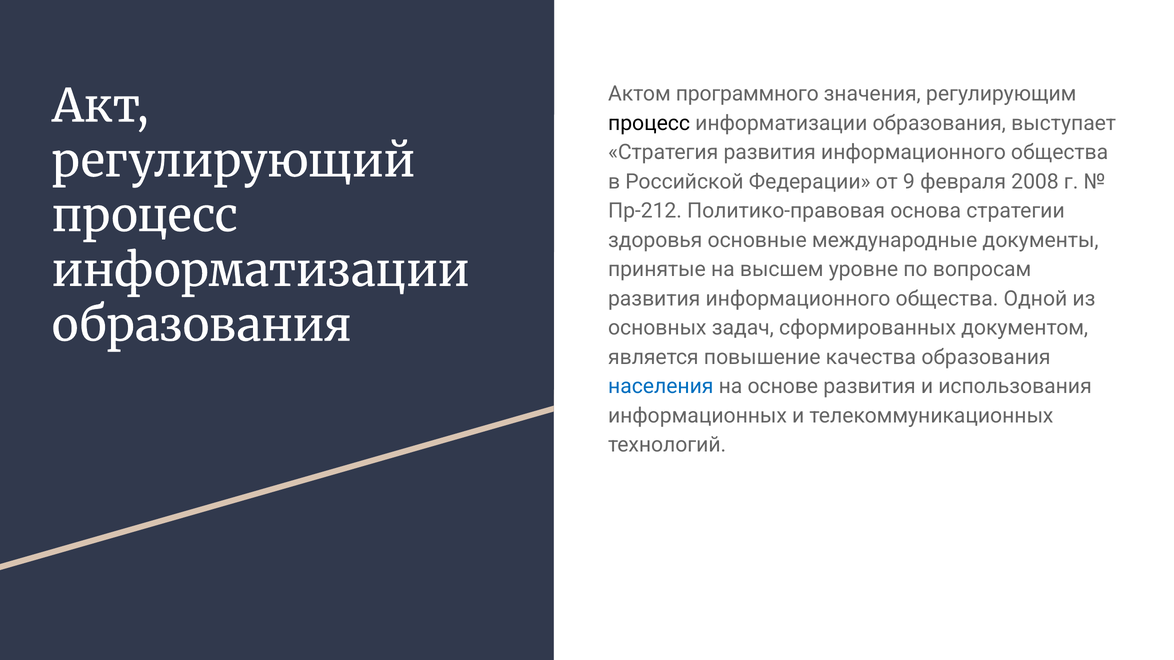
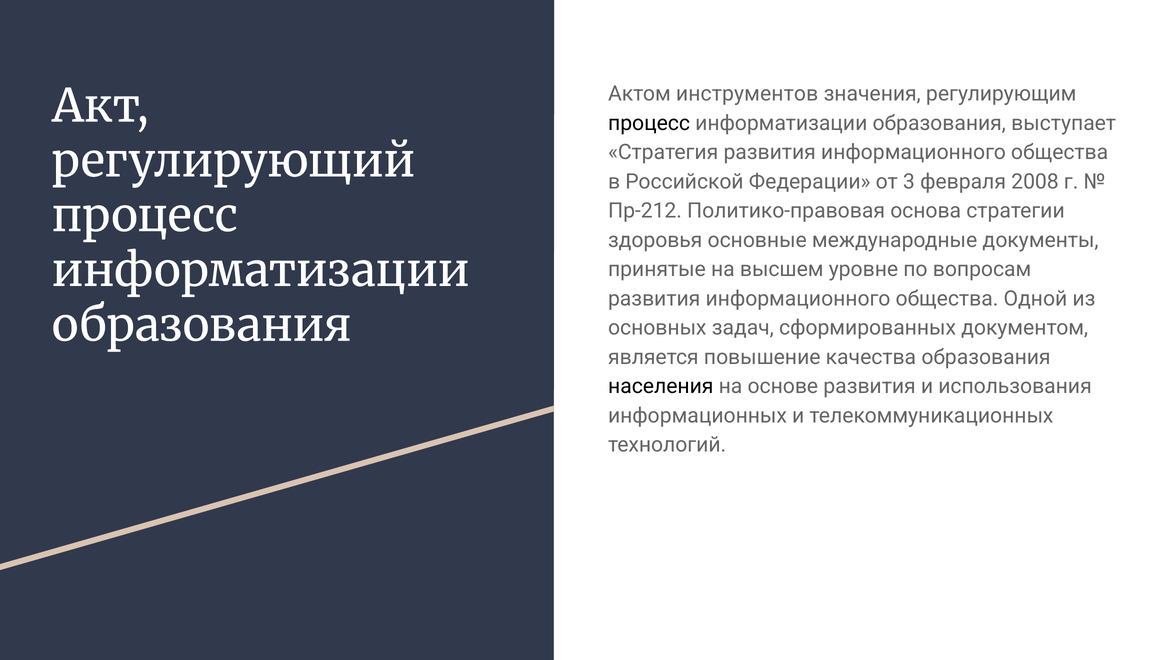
программного: программного -> инструментов (747, 94)
9: 9 -> 3 (909, 182)
населения colour: blue -> black (661, 387)
